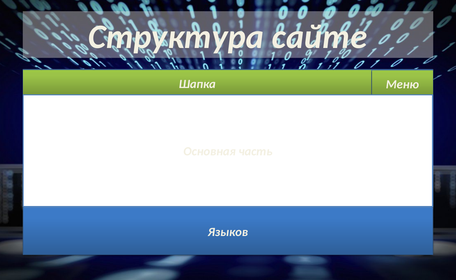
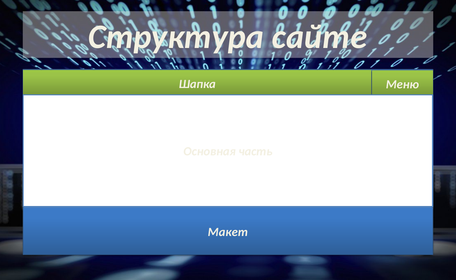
Языков: Языков -> Макет (228, 232)
